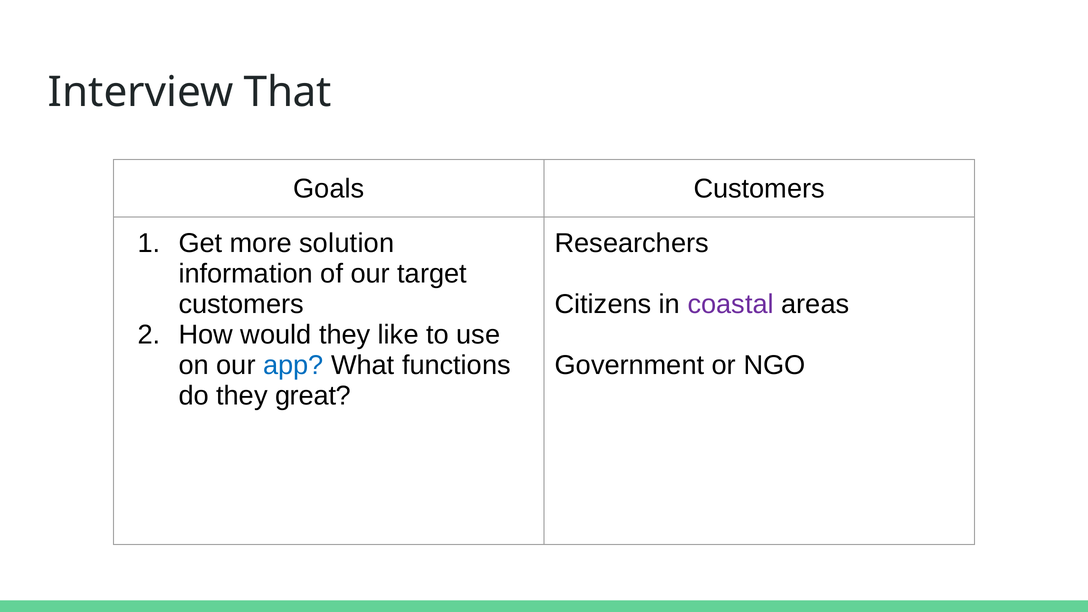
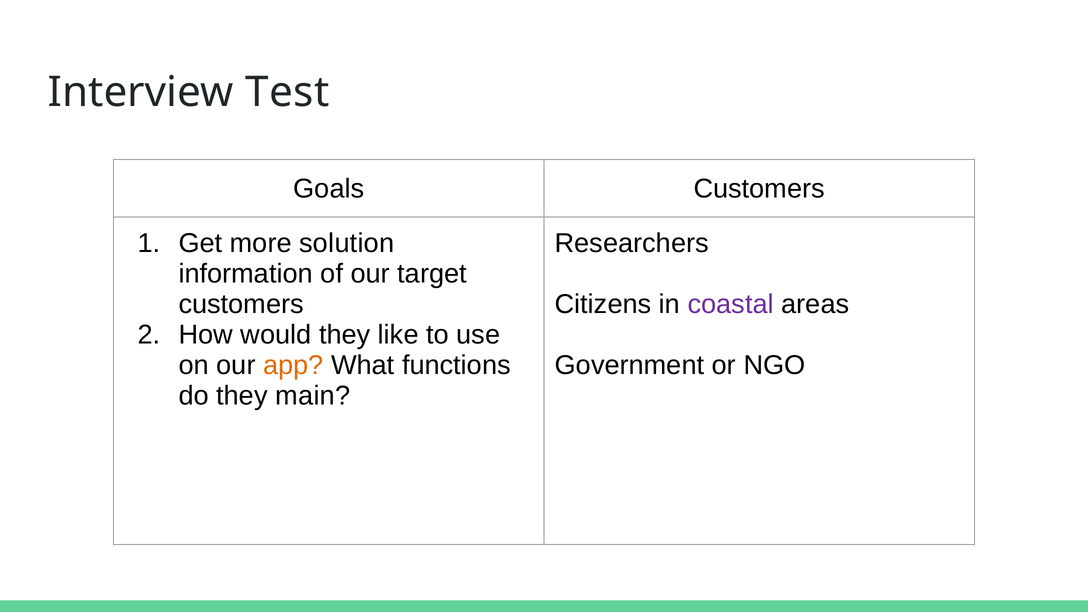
That: That -> Test (287, 92)
app colour: blue -> orange (293, 365)
great: great -> main (313, 396)
